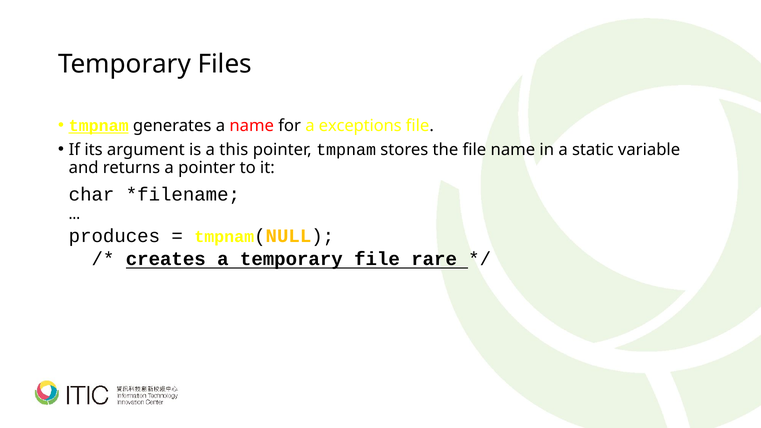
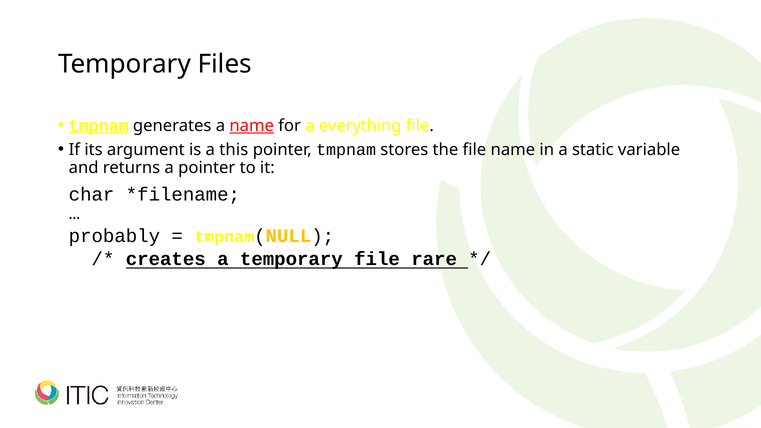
name underline: none -> present (252, 126)
exceptions: exceptions -> everything (360, 126)
produces: produces -> probably (114, 236)
